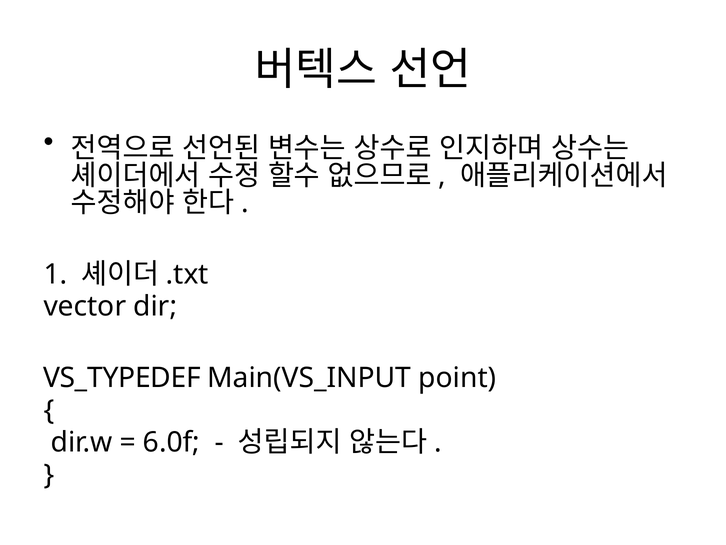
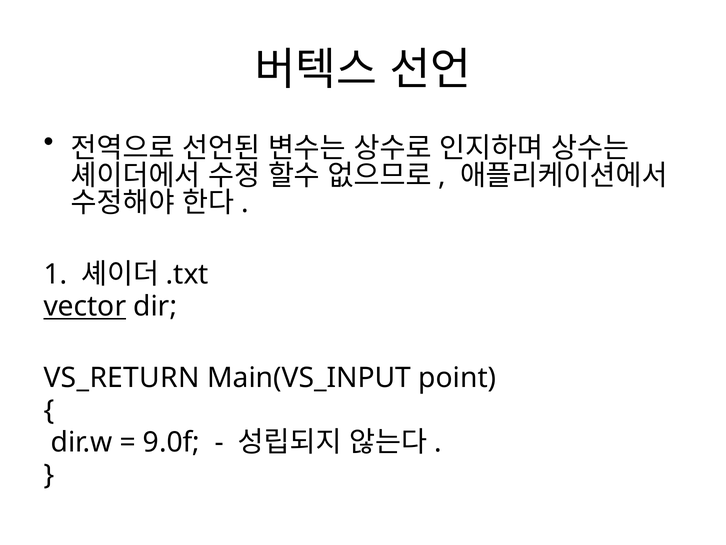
vector underline: none -> present (85, 306)
VS_TYPEDEF: VS_TYPEDEF -> VS_RETURN (122, 378)
6.0f: 6.0f -> 9.0f (171, 442)
